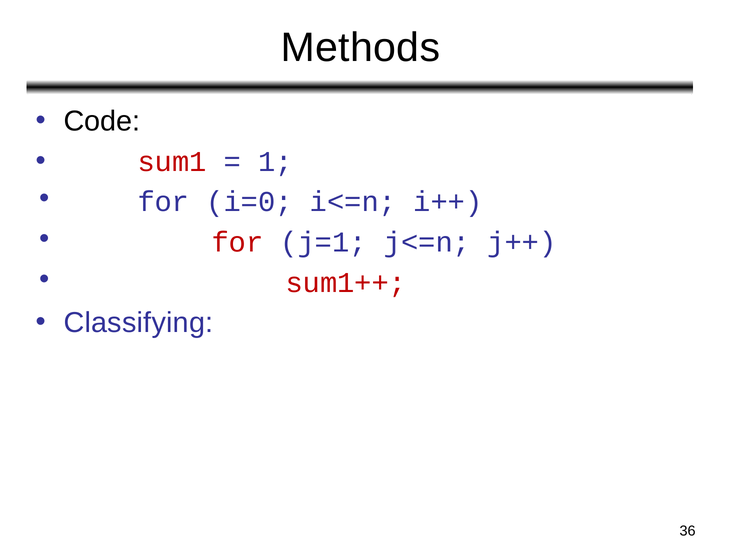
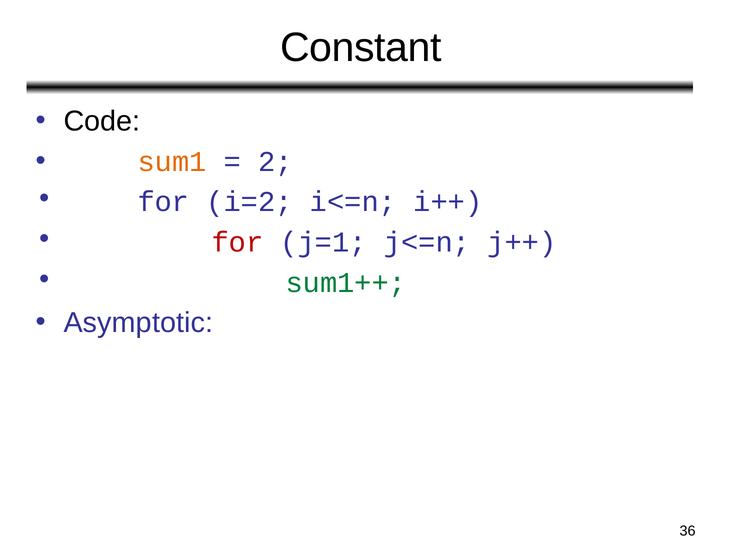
Methods: Methods -> Constant (361, 48)
sum1 colour: red -> orange (172, 162)
1: 1 -> 2 (275, 162)
i=0: i=0 -> i=2 (250, 202)
sum1++ colour: red -> green (346, 283)
Classifying: Classifying -> Asymptotic (138, 323)
